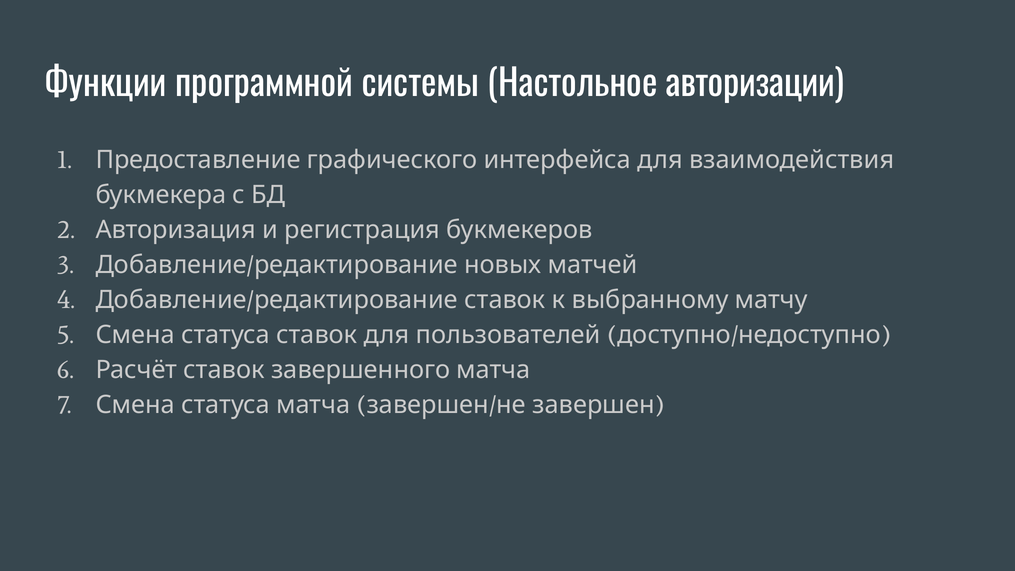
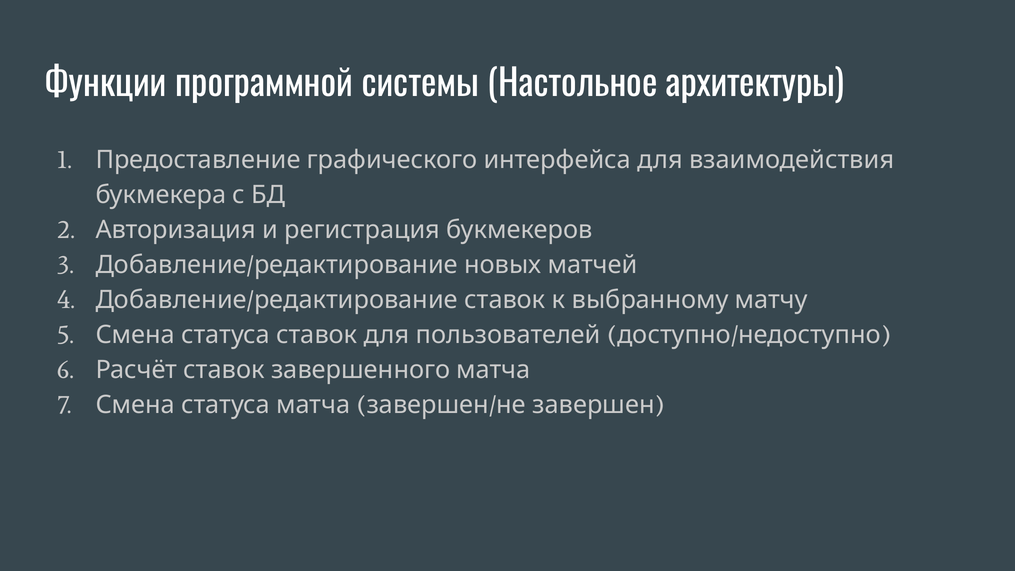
авторизации: авторизации -> архитектуры (755, 84)
